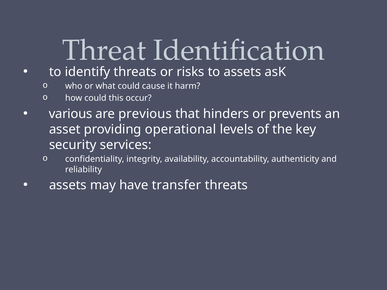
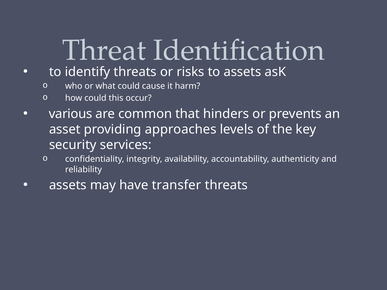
previous: previous -> common (145, 114)
operational: operational -> approaches (181, 129)
